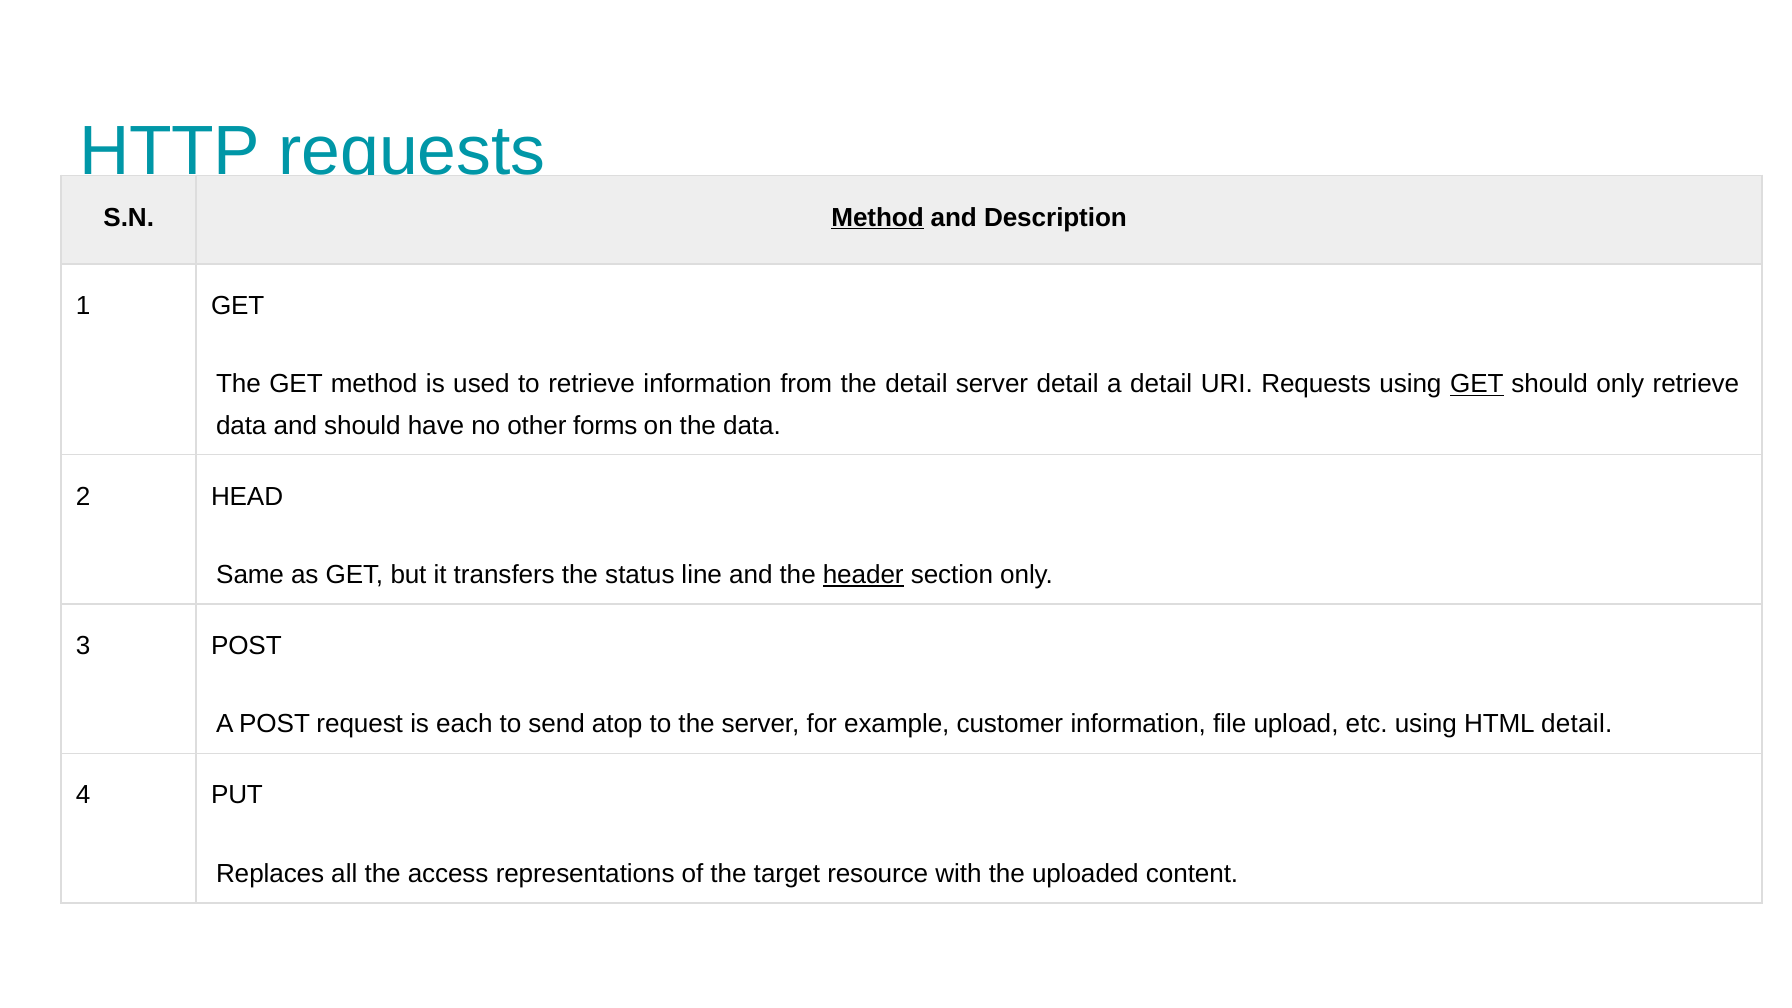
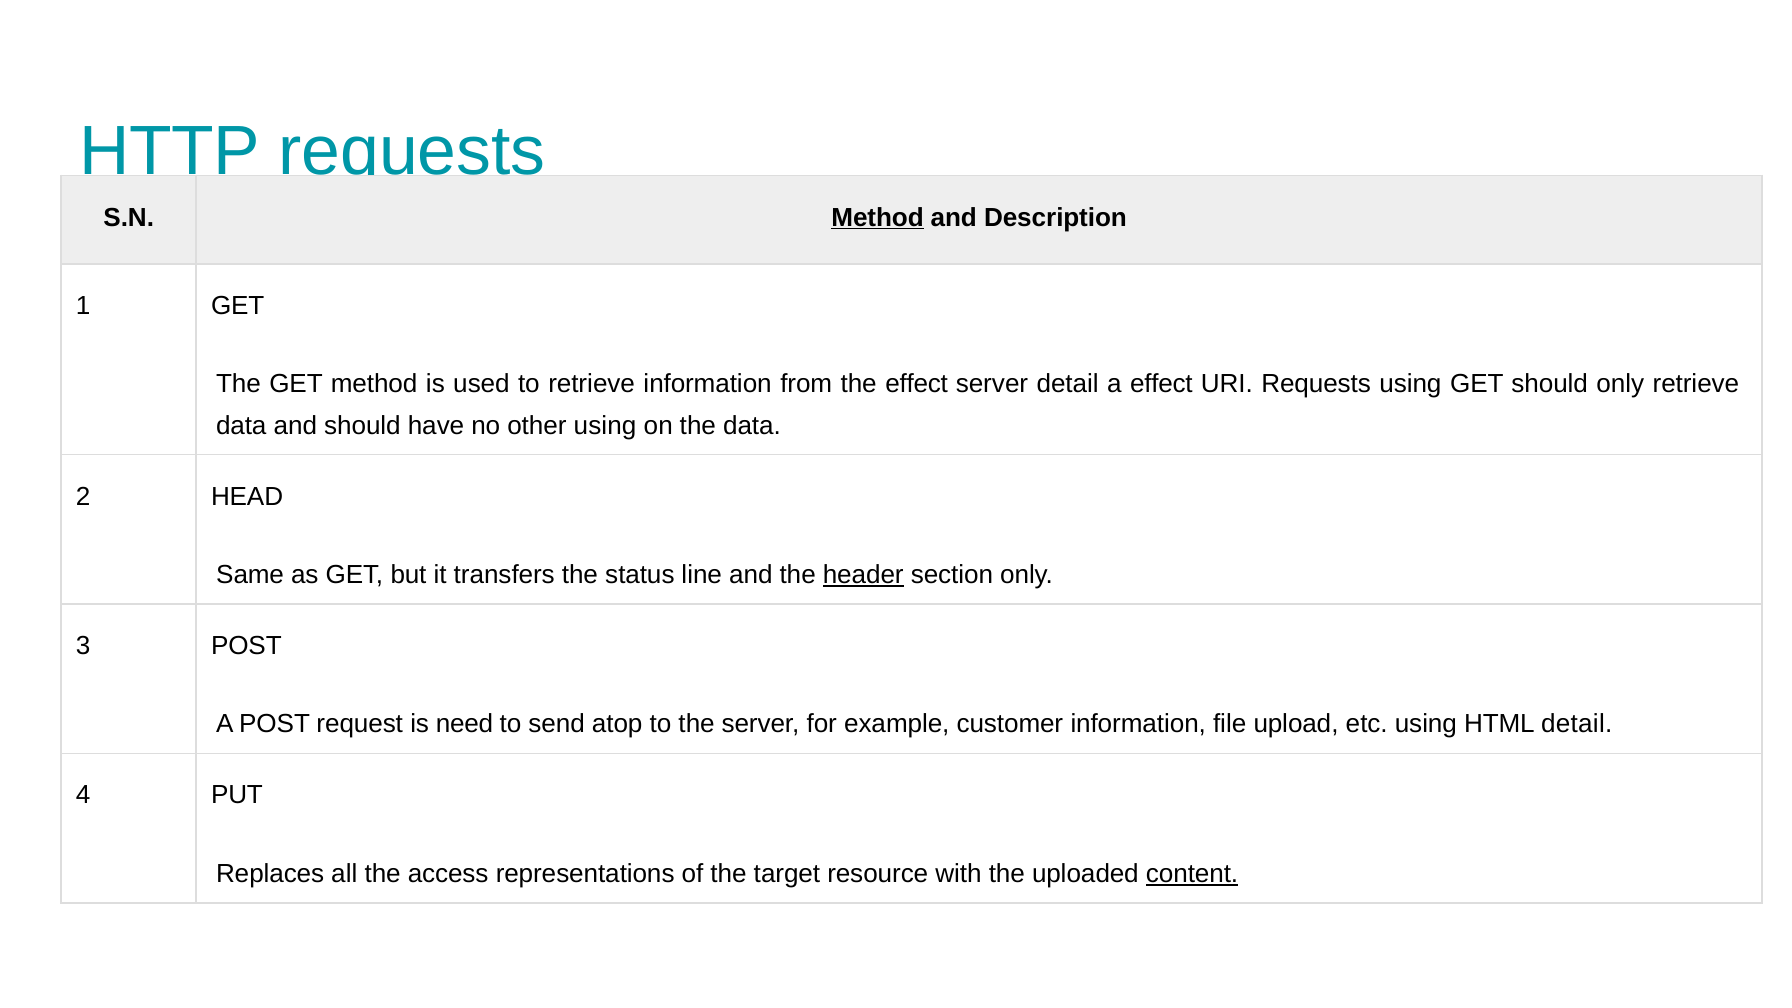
the detail: detail -> effect (917, 384)
a detail: detail -> effect (1161, 384)
GET underline: present -> none (1477, 384)
other forms: forms -> using (605, 425)
each: each -> need (464, 724)
content underline: none -> present (1192, 874)
